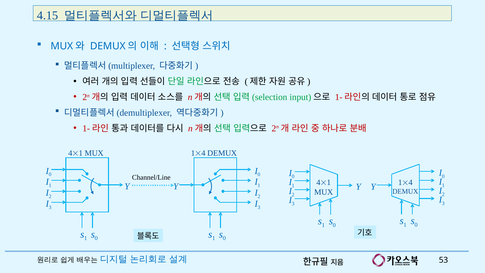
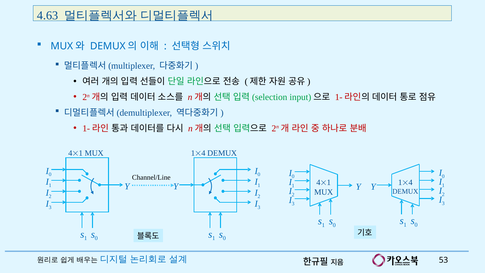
4.15: 4.15 -> 4.63 (48, 15)
